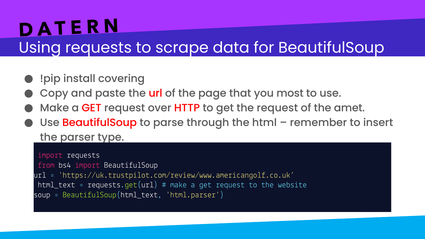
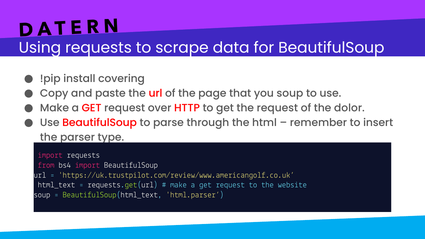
you most: most -> soup (290, 93)
amet: amet -> dolor (349, 108)
